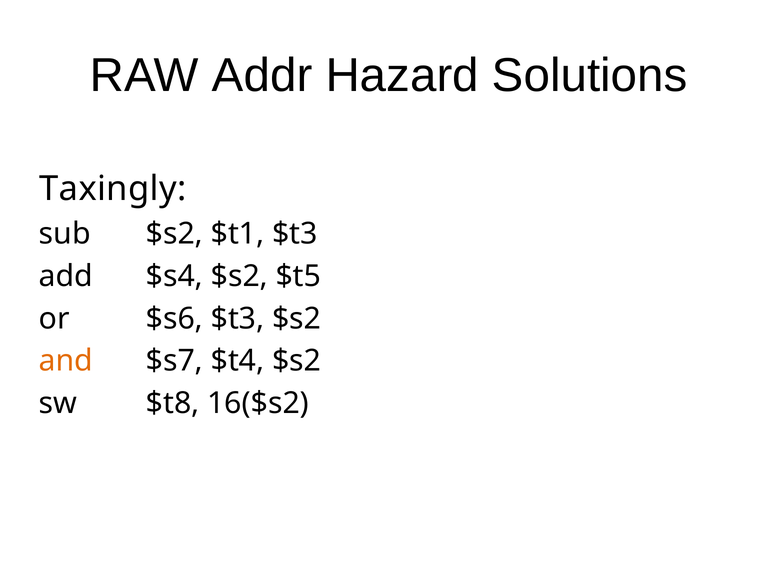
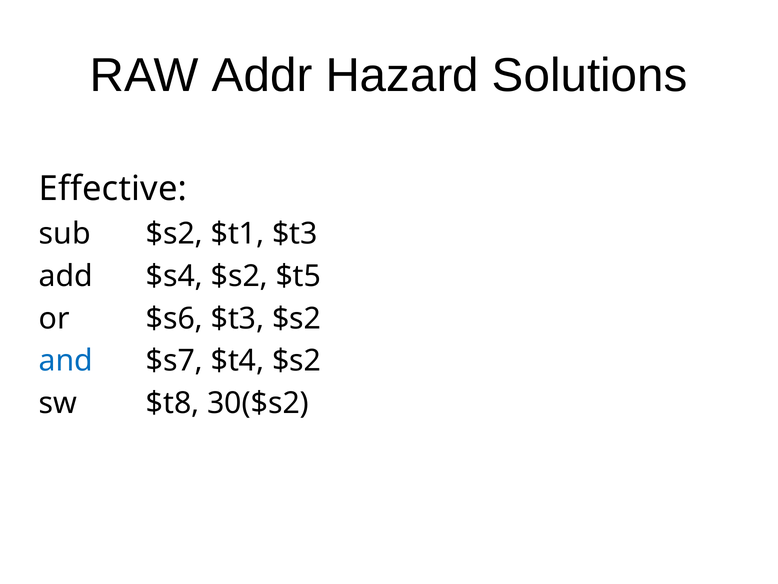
Taxingly: Taxingly -> Effective (113, 189)
and colour: orange -> blue (66, 361)
16($s2: 16($s2 -> 30($s2 (258, 403)
